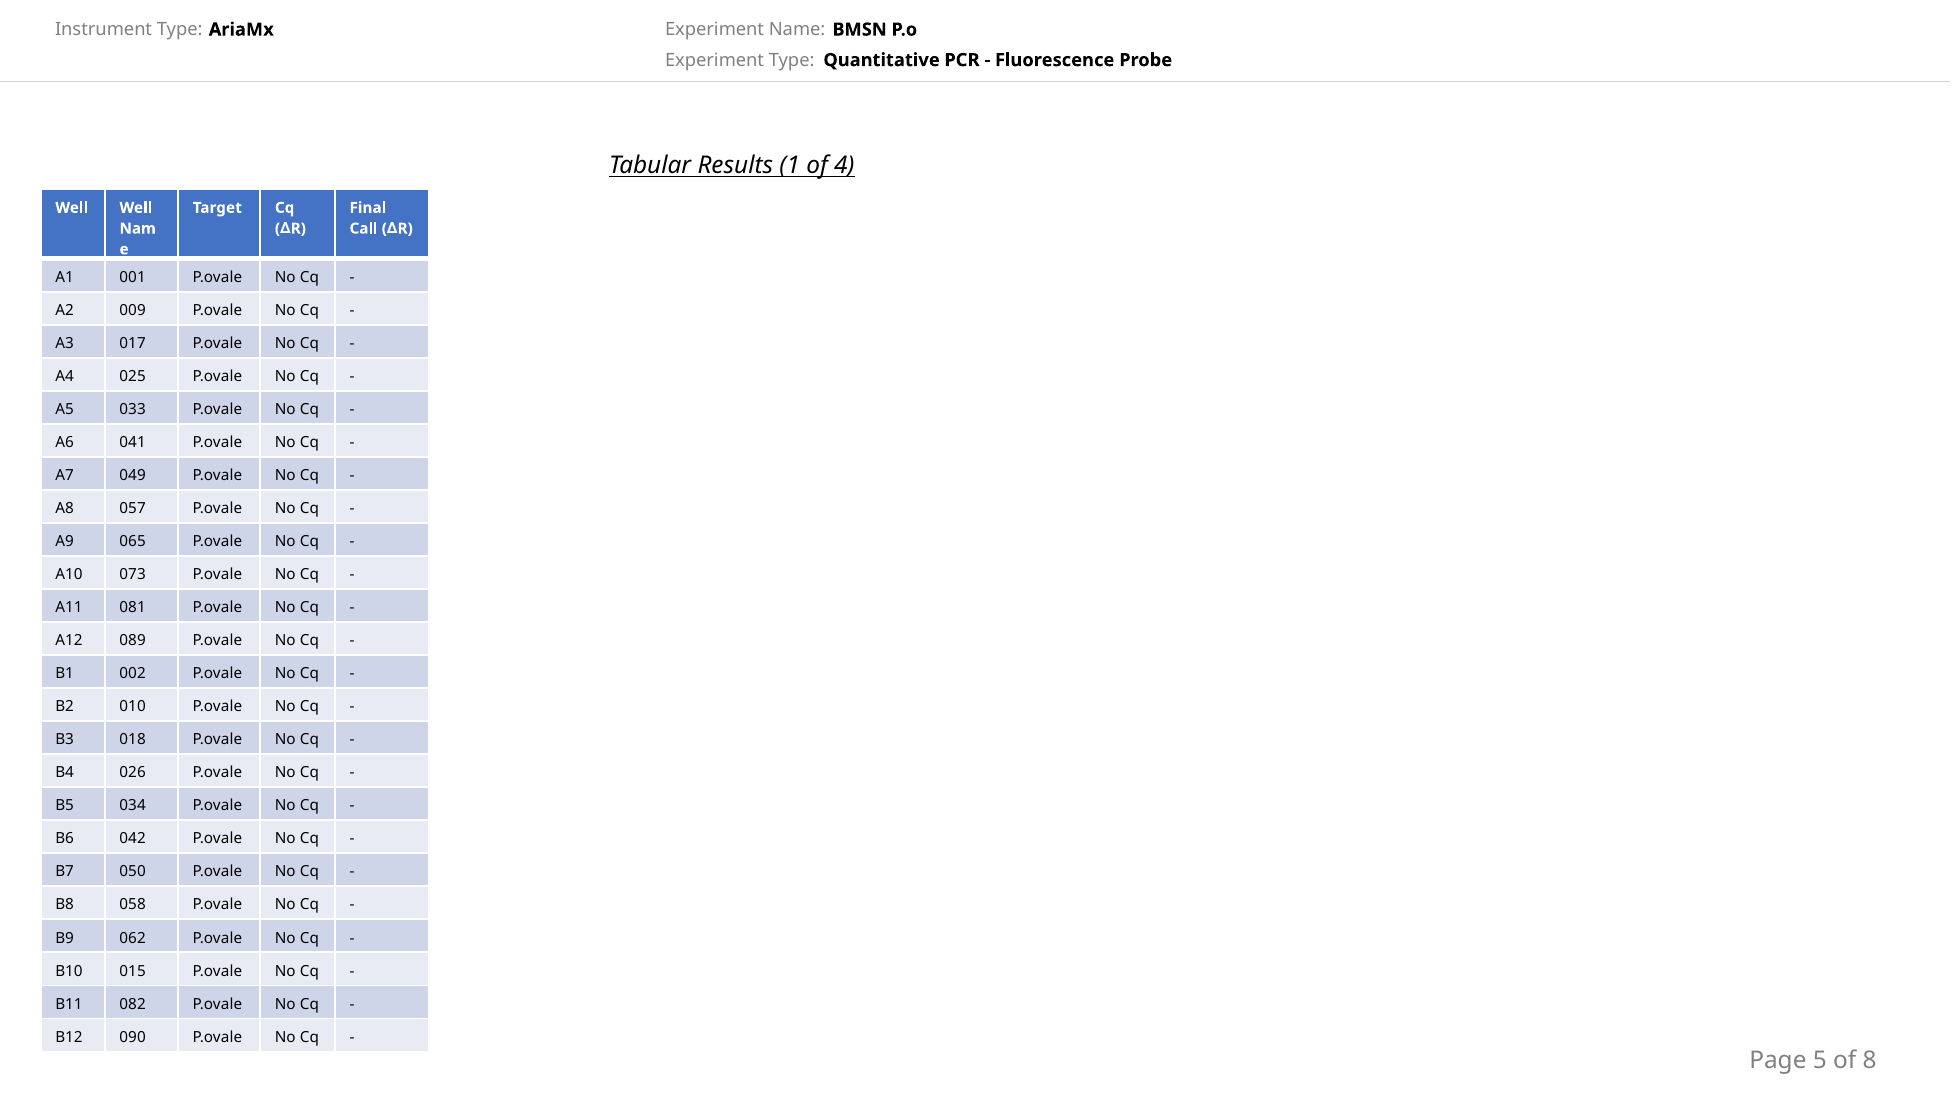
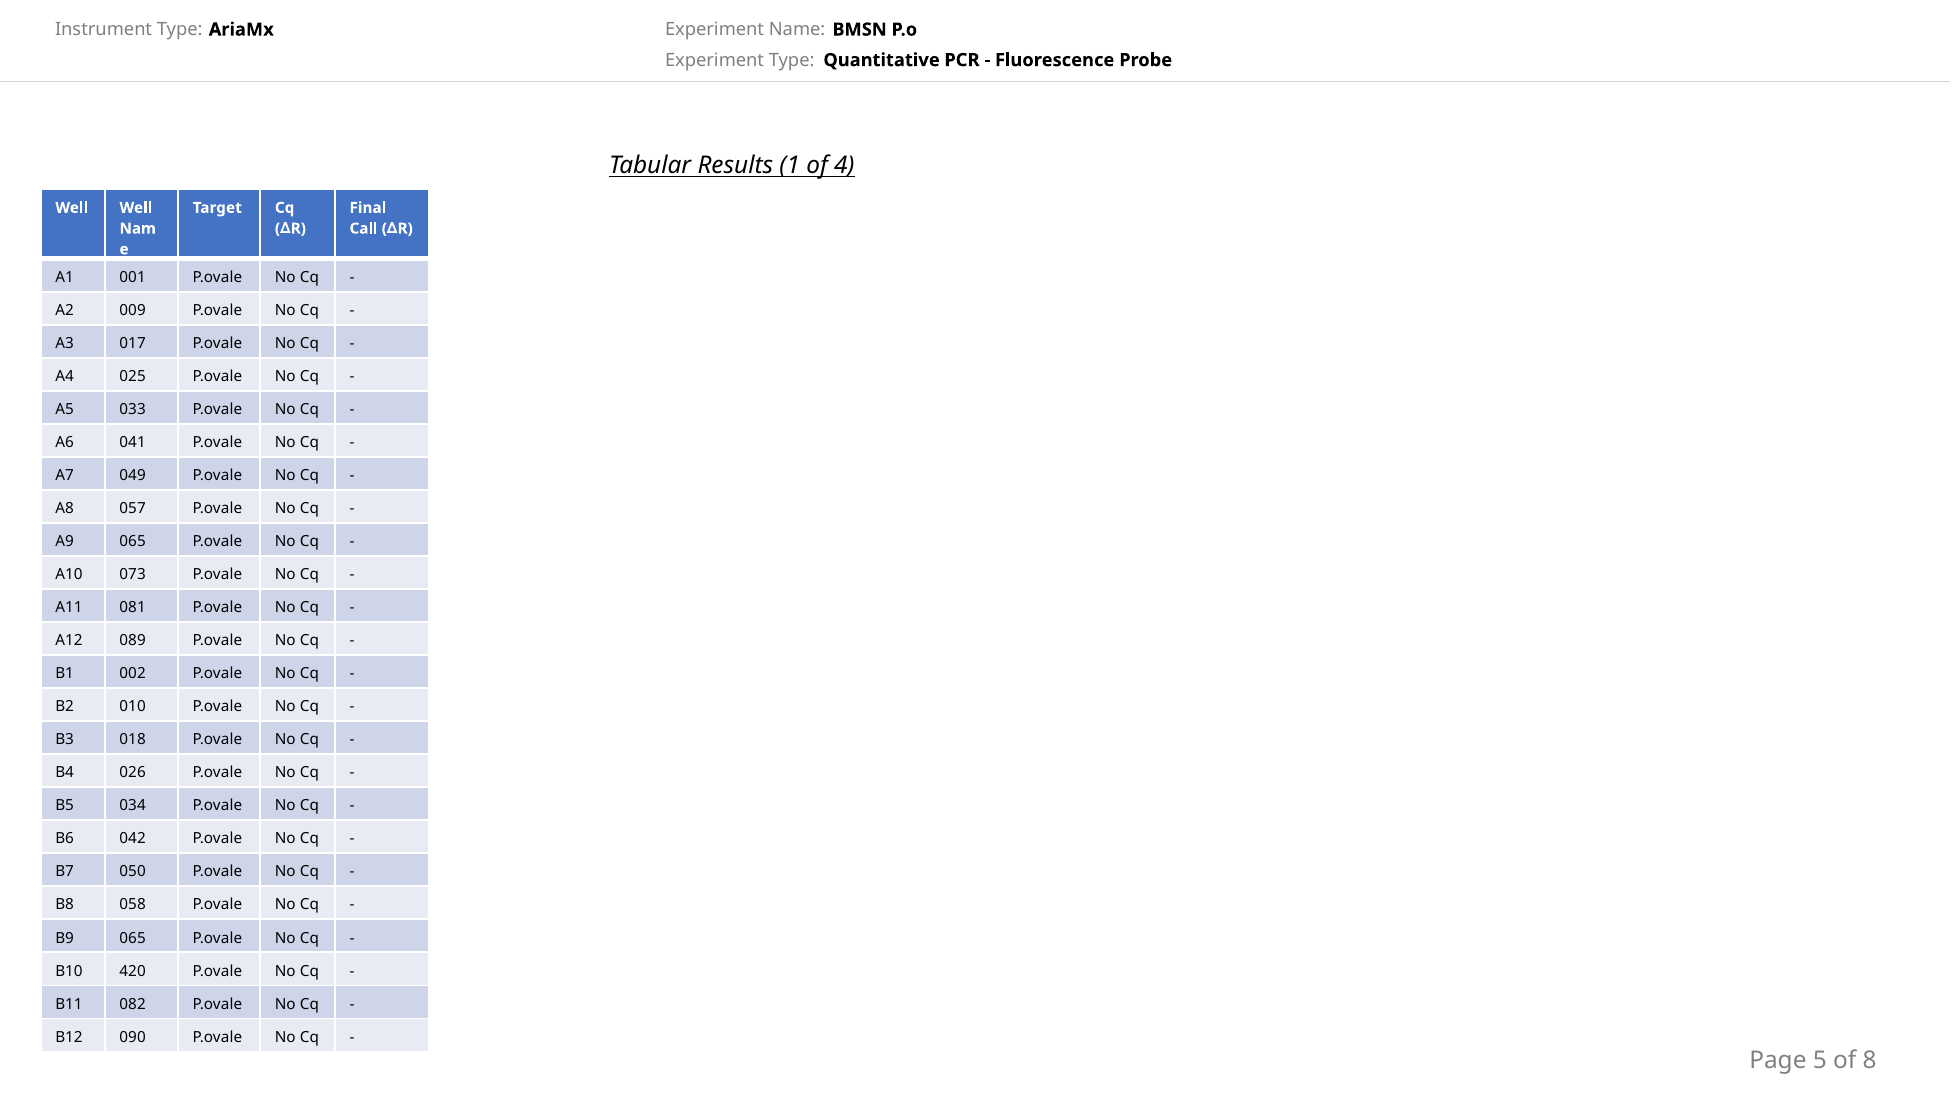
B9 062: 062 -> 065 (133, 938)
015: 015 -> 420 (133, 971)
